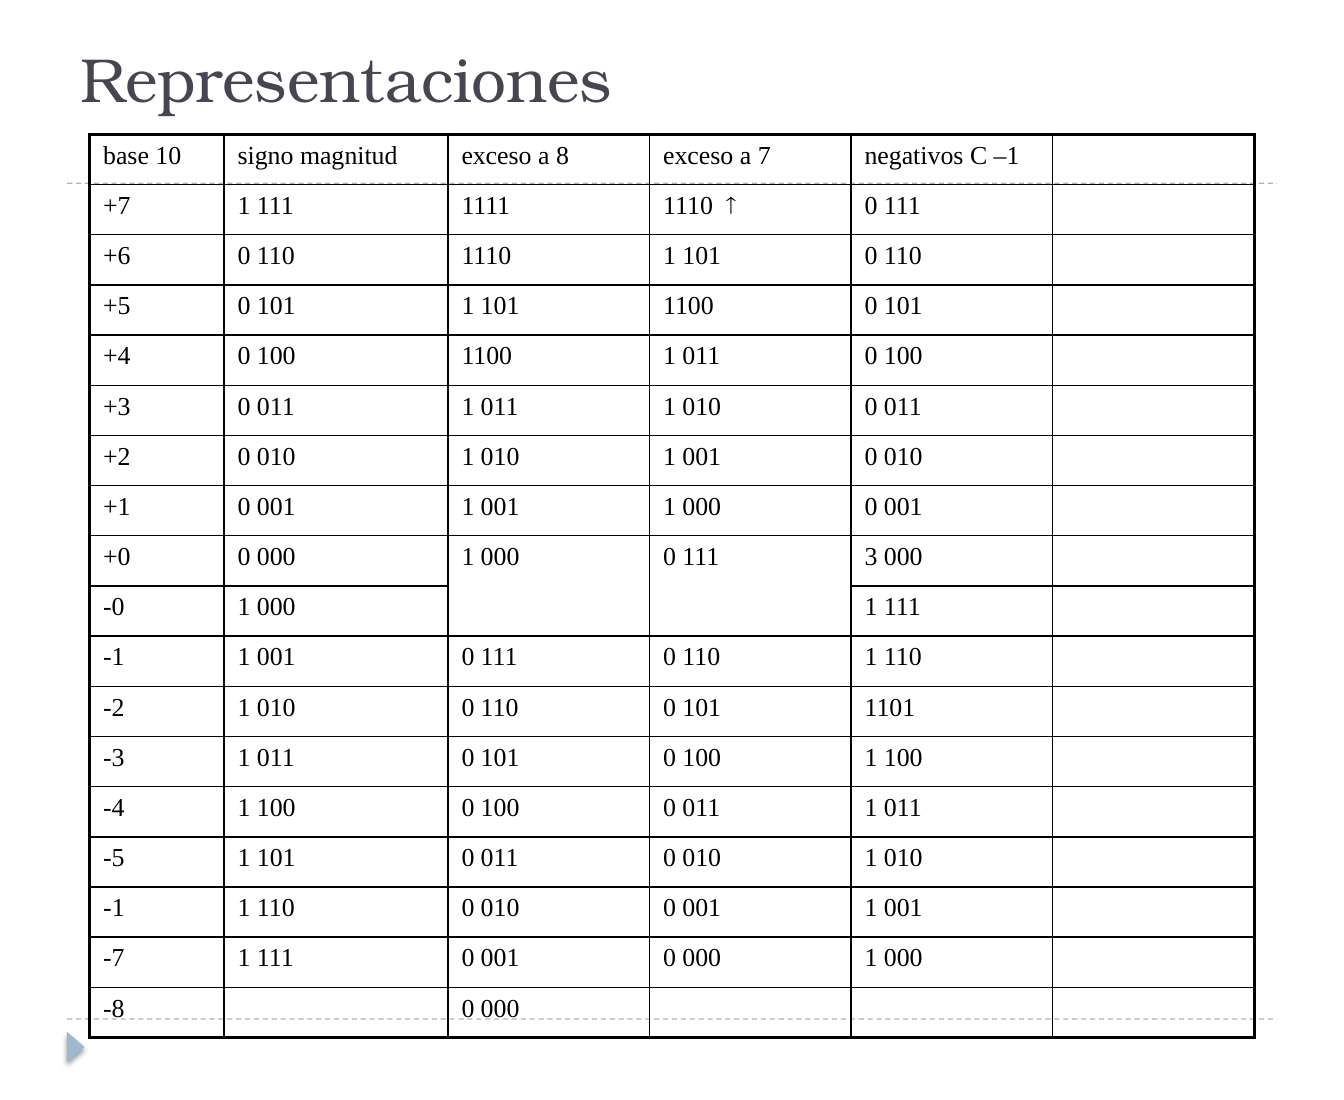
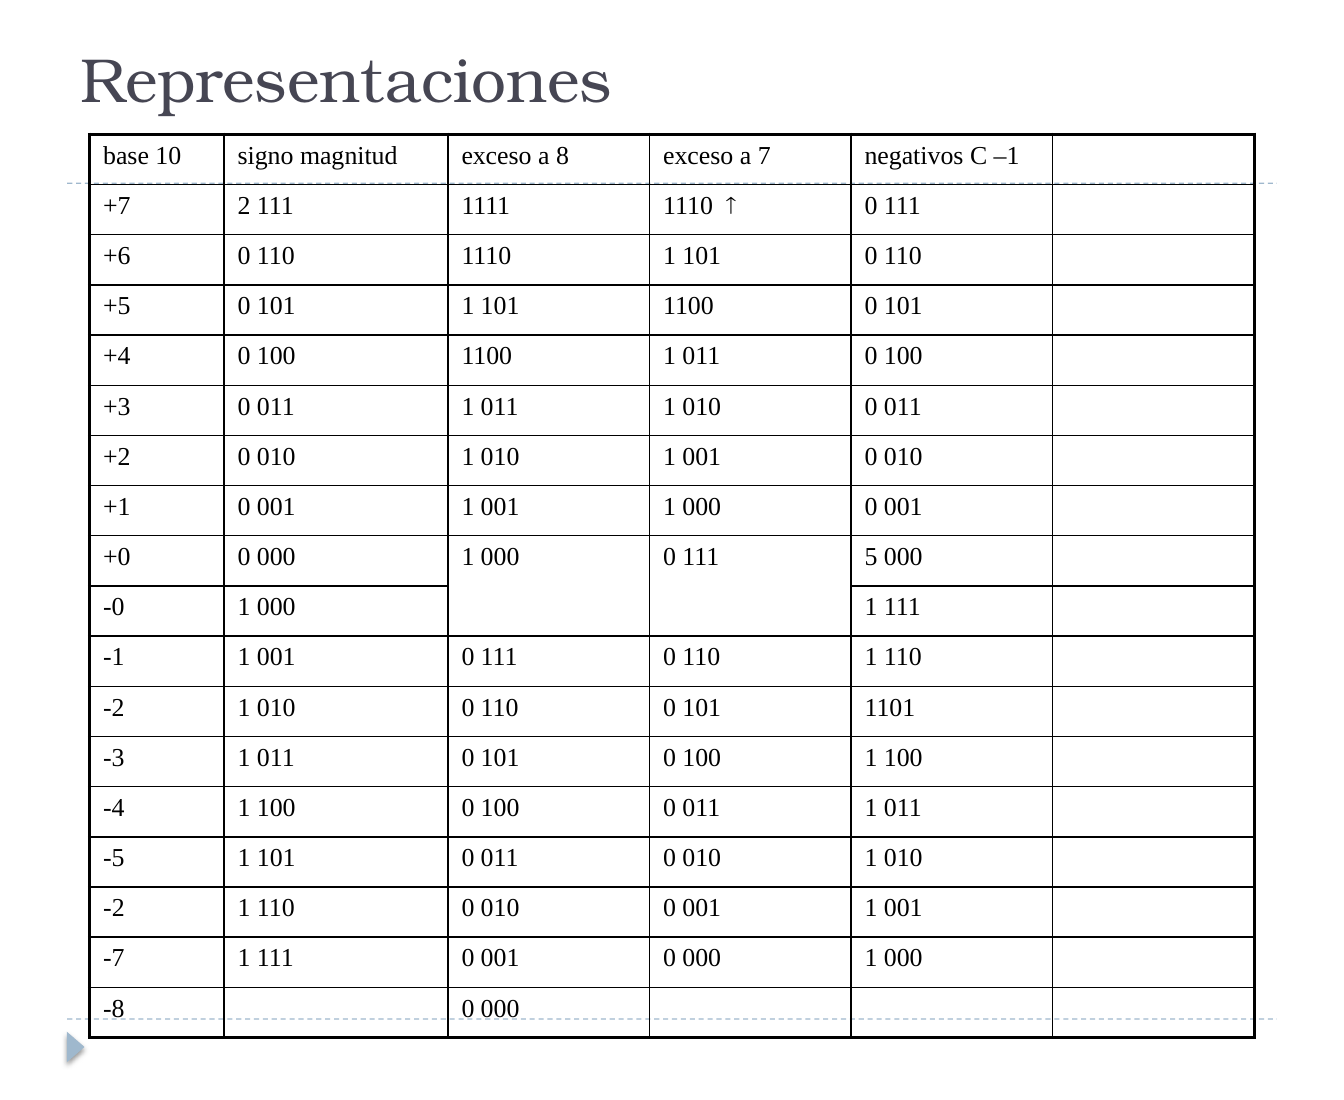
+7 1: 1 -> 2 (244, 206)
3: 3 -> 5 (871, 557)
-1: -1 -> -2 (114, 908)
